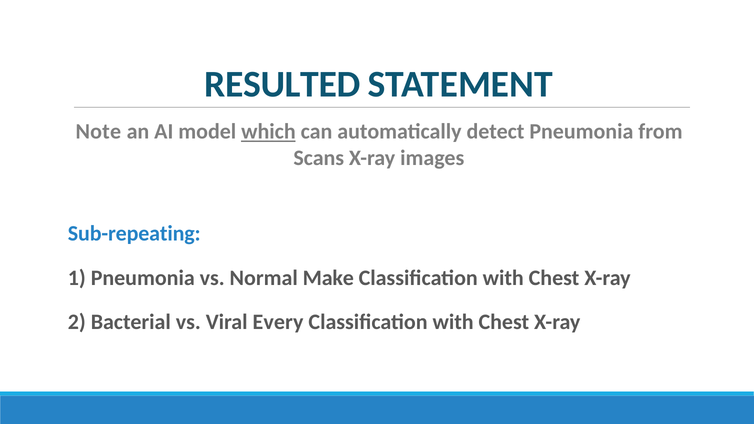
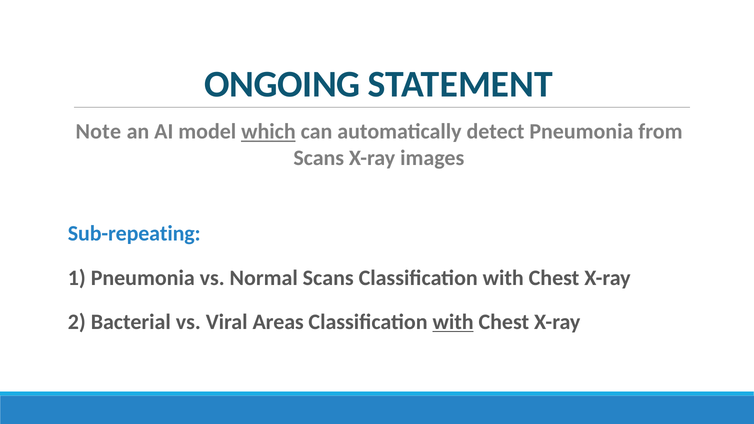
RESULTED: RESULTED -> ONGOING (282, 84)
Normal Make: Make -> Scans (328, 278)
Every: Every -> Areas (278, 322)
with underline: none -> present (453, 322)
